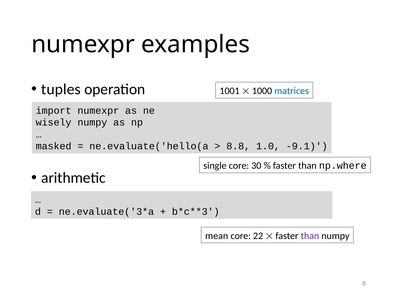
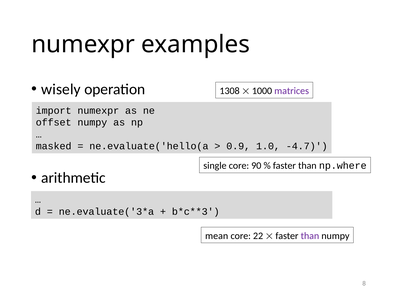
tuples: tuples -> wisely (61, 89)
1001: 1001 -> 1308 (230, 91)
matrices colour: blue -> purple (292, 91)
wisely: wisely -> offset (54, 123)
8.8: 8.8 -> 0.9 (238, 147)
-9.1: -9.1 -> -4.7 (307, 147)
30: 30 -> 90 (256, 166)
